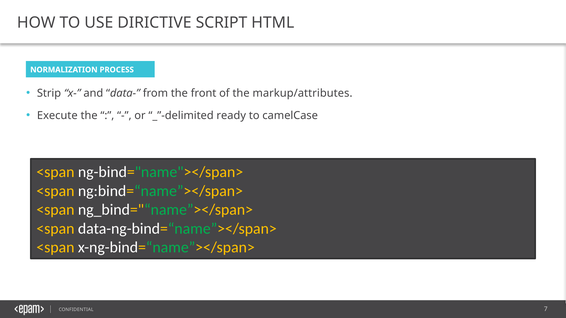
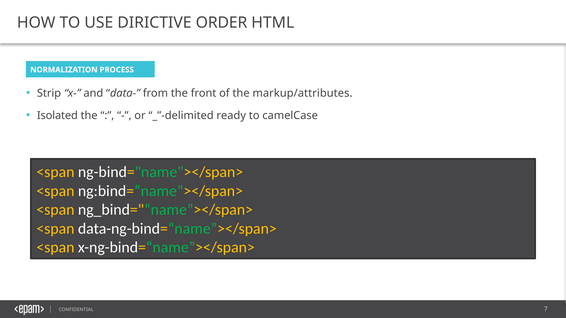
SCRIPT: SCRIPT -> ORDER (222, 23)
Execute: Execute -> Isolated (57, 116)
